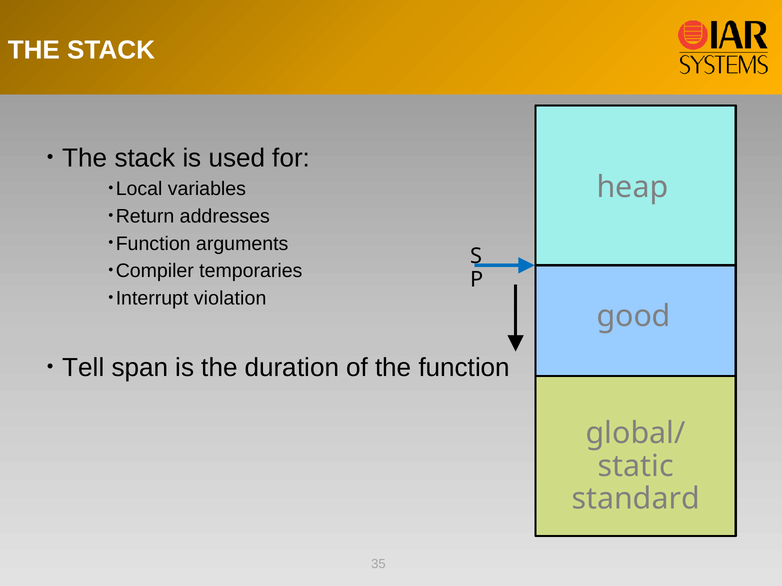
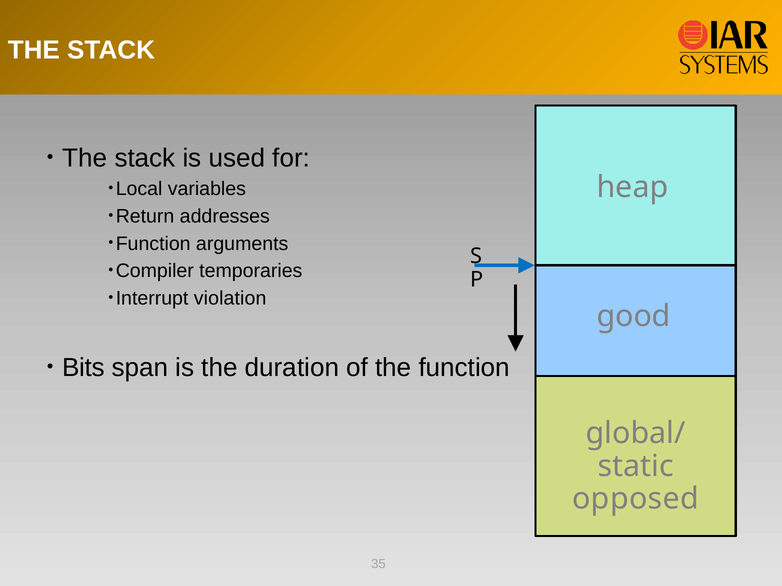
Tell: Tell -> Bits (84, 368)
standard: standard -> opposed (636, 499)
